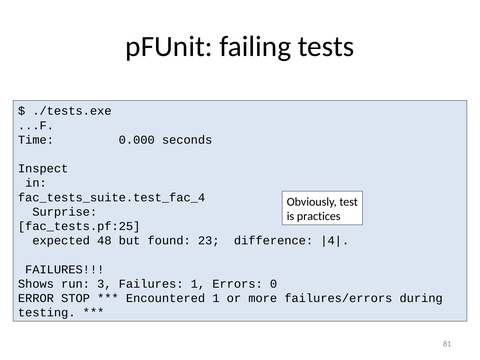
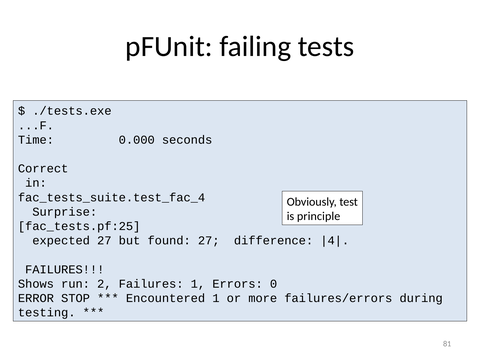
Inspect: Inspect -> Correct (43, 169)
practices: practices -> principle (319, 216)
expected 48: 48 -> 27 (104, 241)
found 23: 23 -> 27 (209, 241)
3: 3 -> 2 (104, 284)
